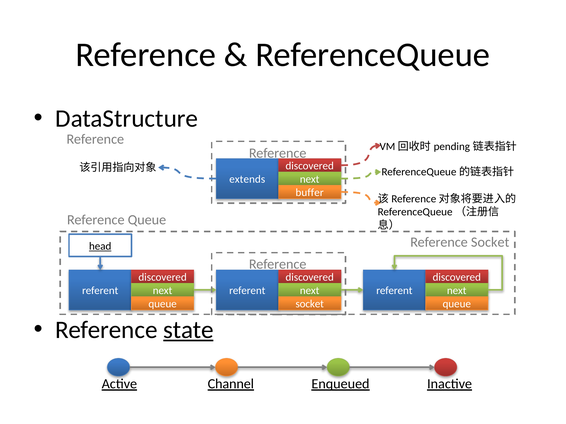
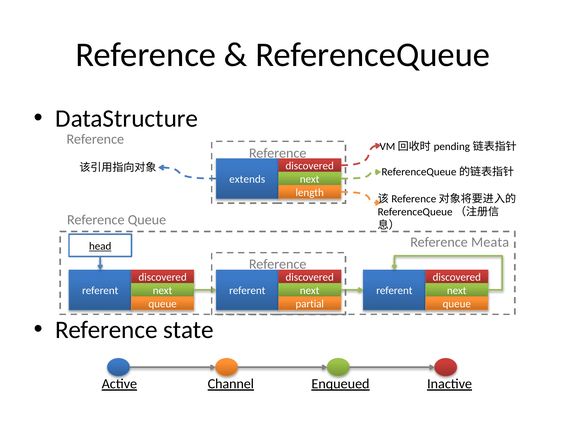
buffer: buffer -> length (310, 193)
Reference Socket: Socket -> Meata (490, 242)
socket: socket -> partial (310, 304)
state underline: present -> none (188, 330)
